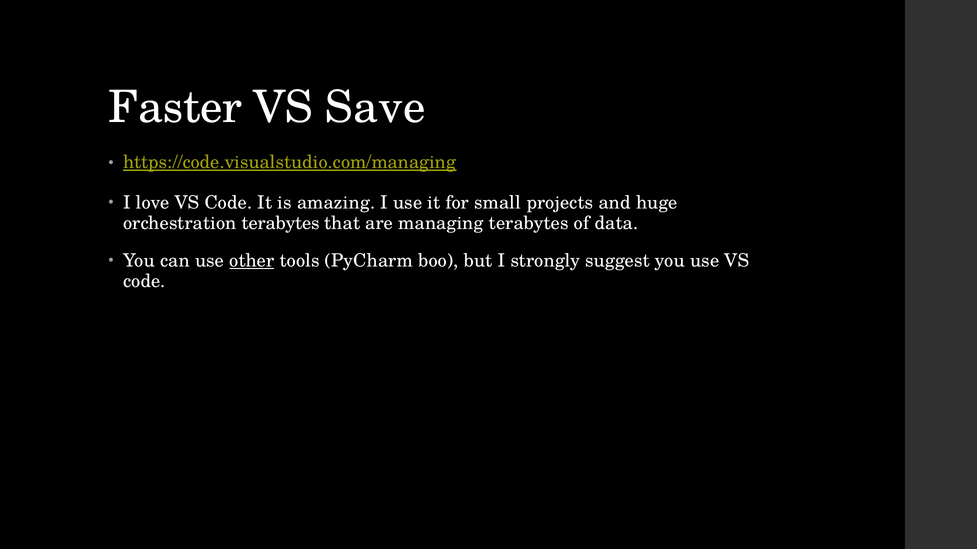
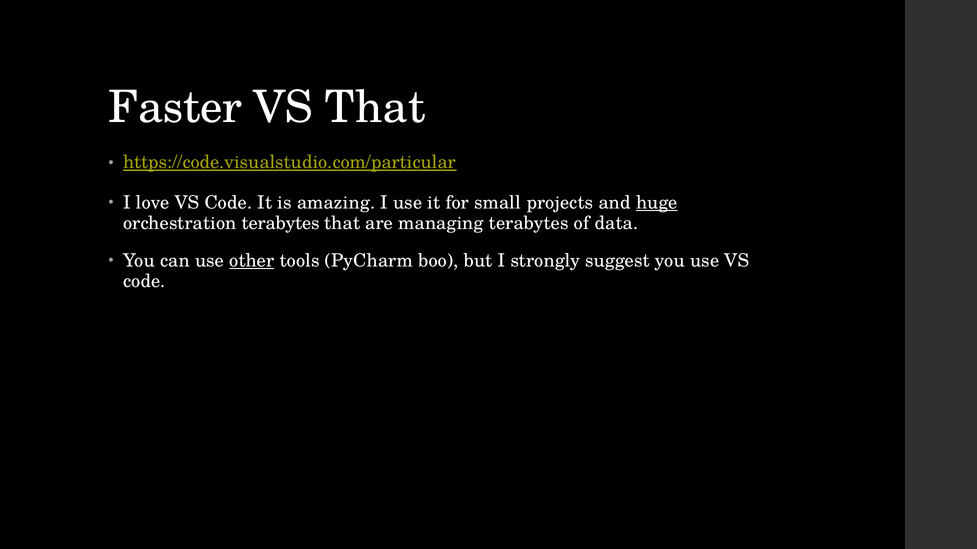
VS Save: Save -> That (375, 107)
https://code.visualstudio.com/managing: https://code.visualstudio.com/managing -> https://code.visualstudio.com/particular (289, 162)
huge underline: none -> present (657, 203)
